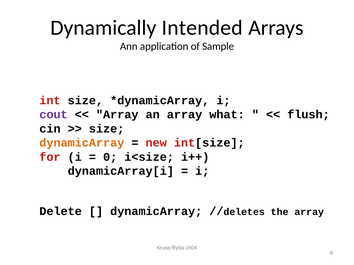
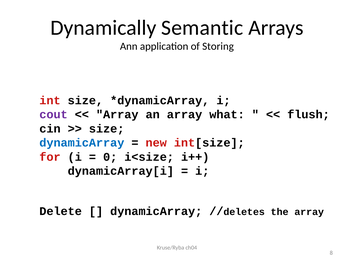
Intended: Intended -> Semantic (202, 28)
Sample: Sample -> Storing (218, 46)
dynamicArray colour: orange -> blue (82, 143)
